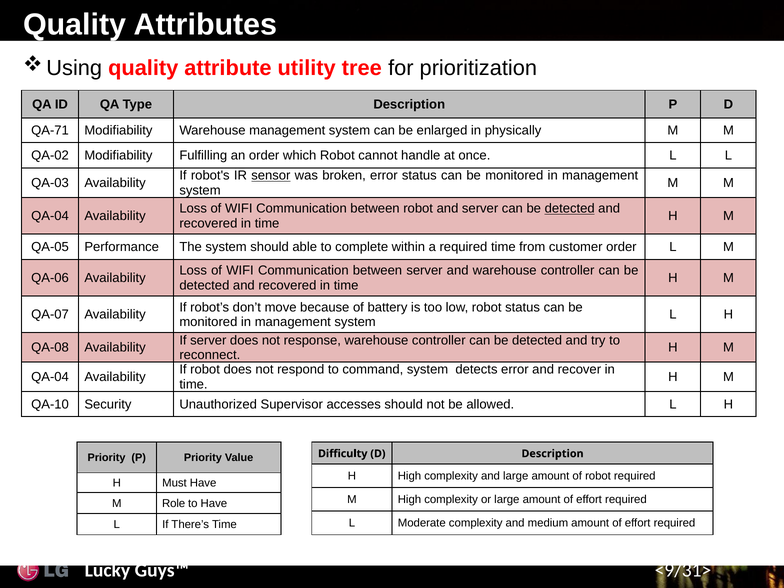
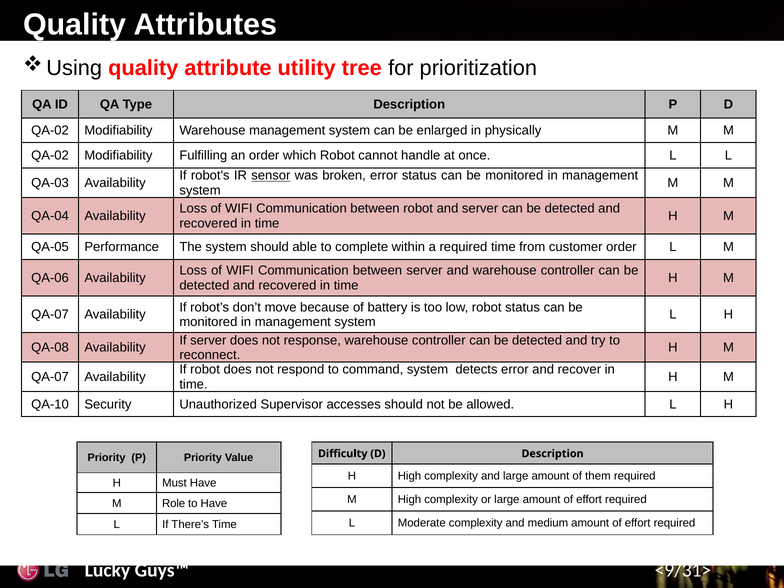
QA-71: QA-71 -> QA-02 (50, 131)
detected underline: present -> none (570, 209)
QA-04: QA-04 -> QA-07 (50, 377)
of robot: robot -> them (598, 476)
